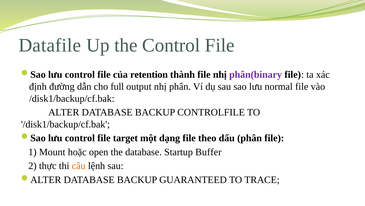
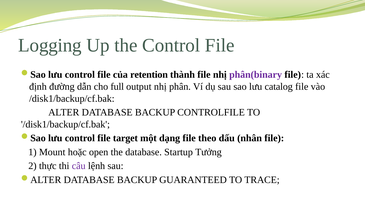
Datafile: Datafile -> Logging (50, 45)
normal: normal -> catalog (279, 86)
dấu phân: phân -> nhân (250, 138)
Buffer: Buffer -> Tưởng (208, 152)
câu colour: orange -> purple (79, 165)
